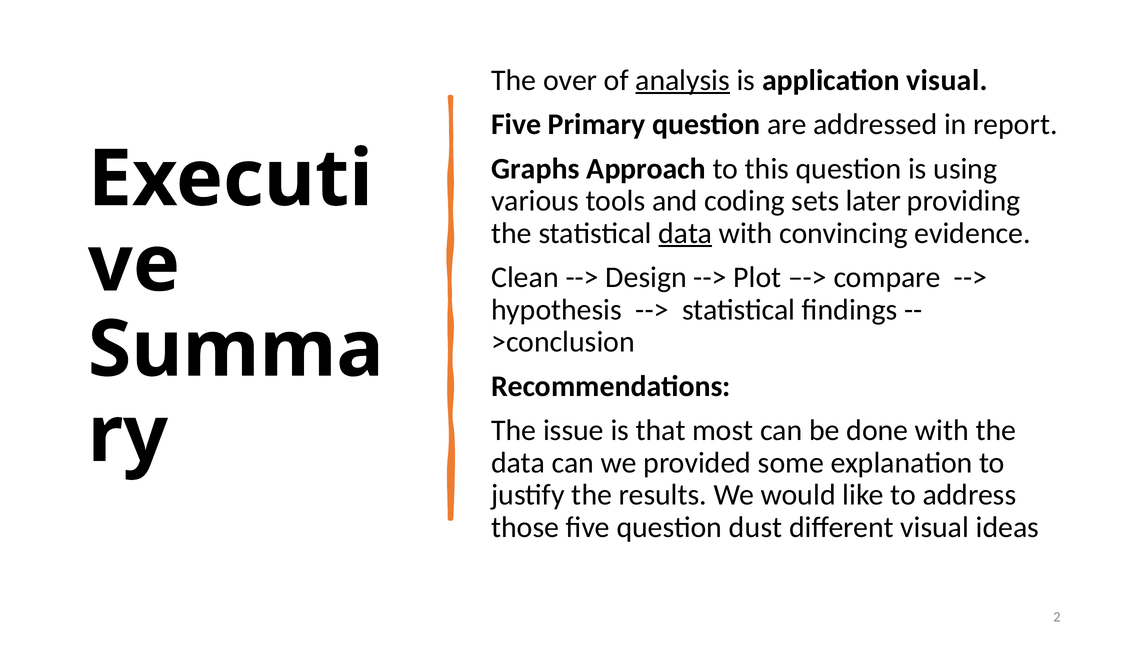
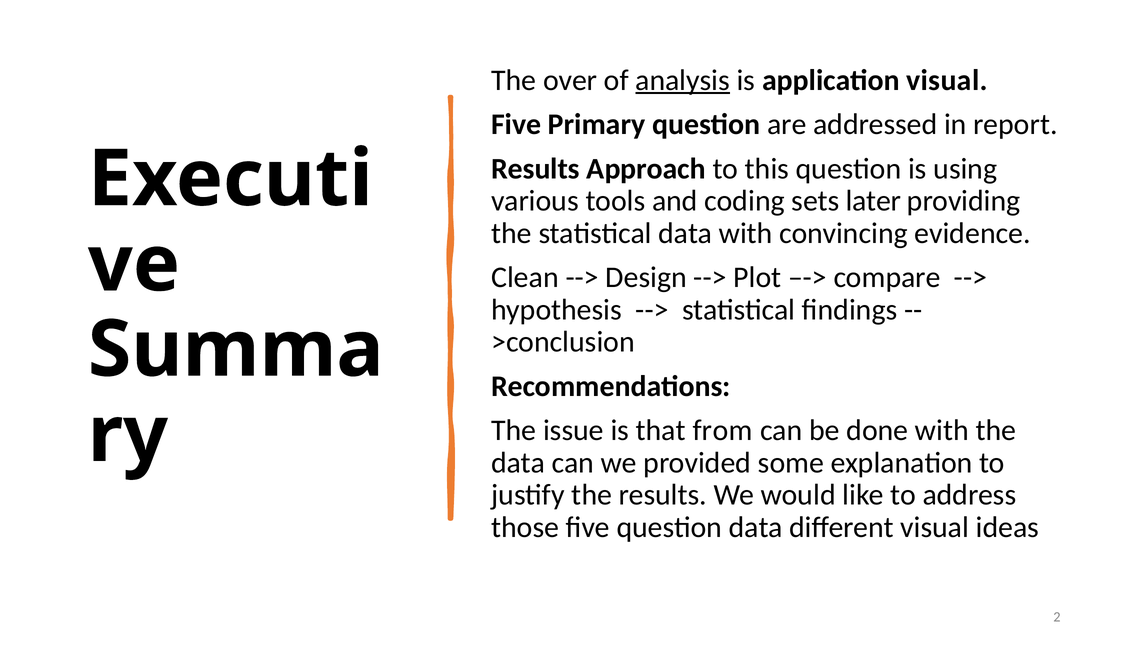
Graphs: Graphs -> Results (536, 169)
data underline: present -> none (685, 233)
most: most -> from (723, 430)
question dust: dust -> data (756, 527)
